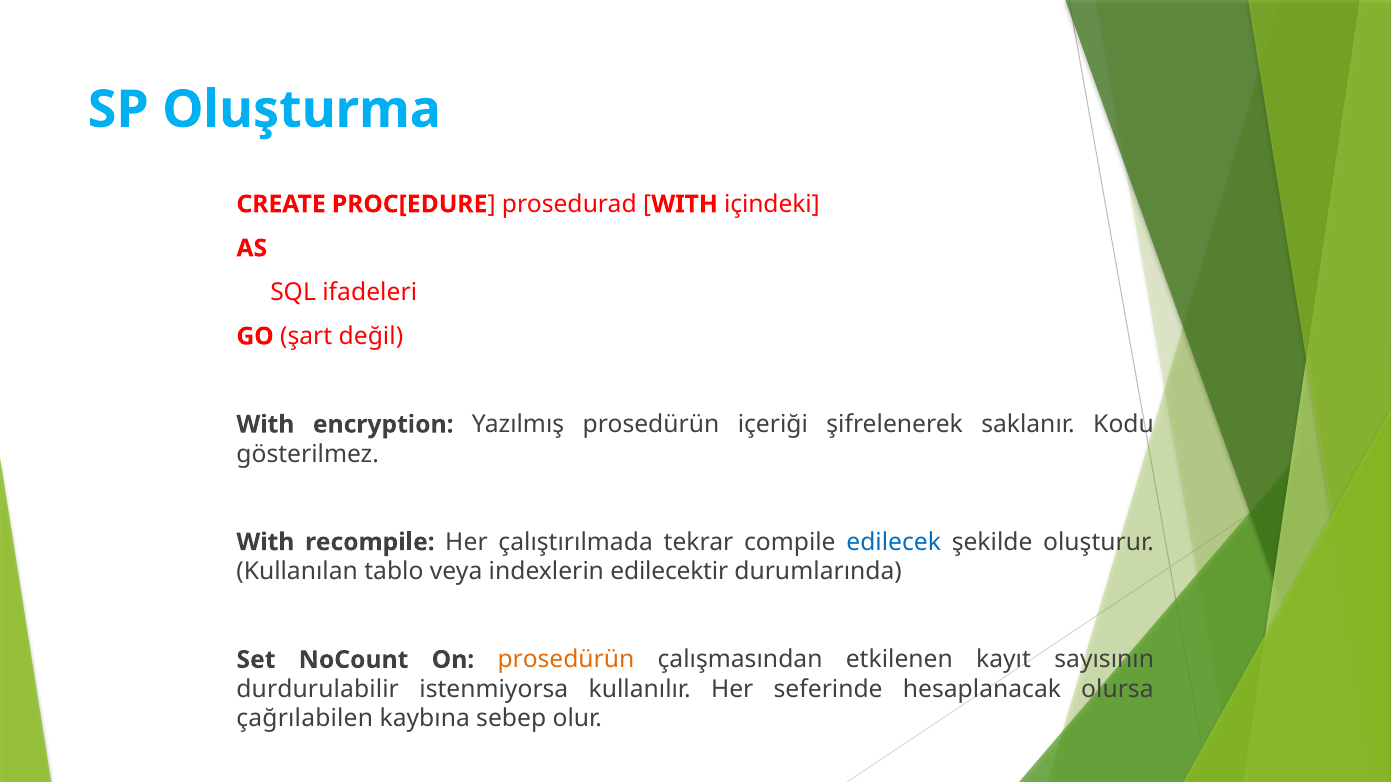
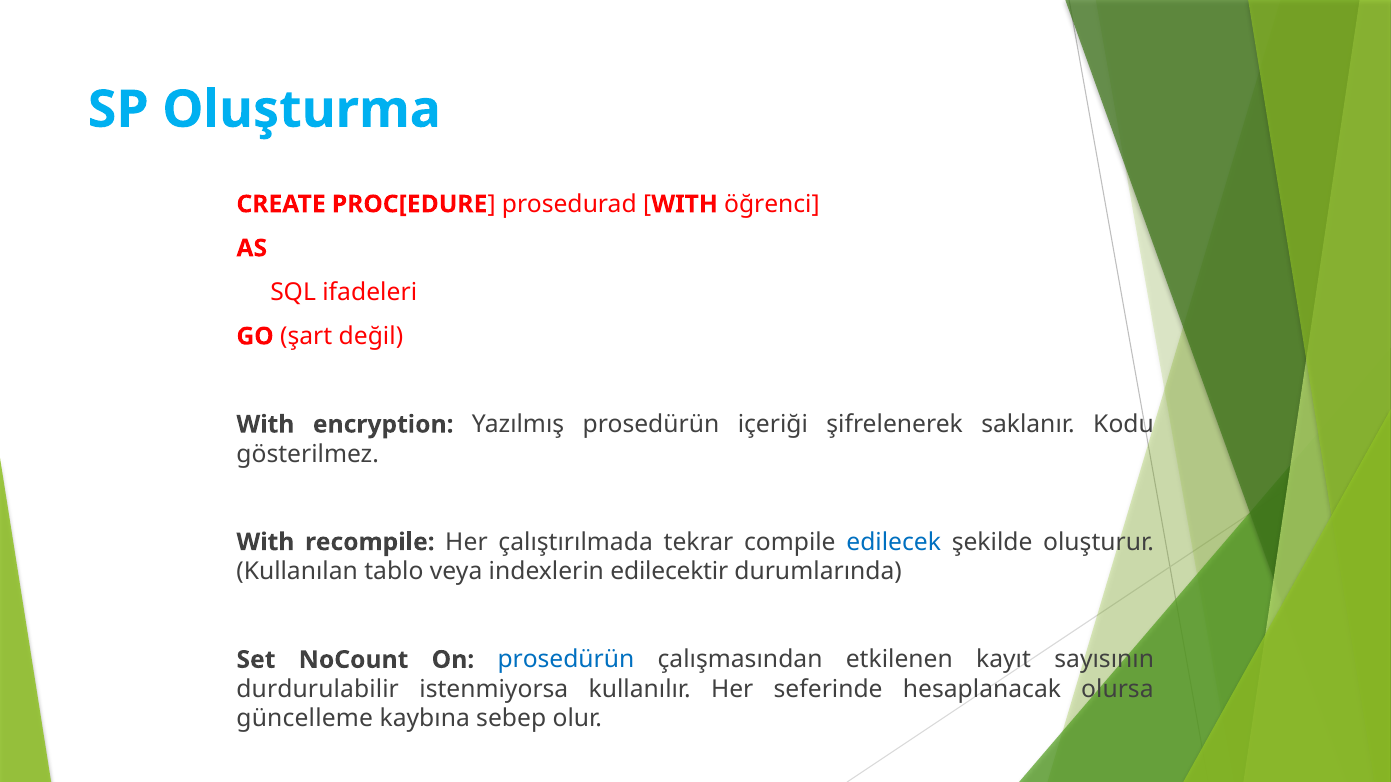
içindeki: içindeki -> öğrenci (772, 204)
prosedürün colour: orange -> blue (566, 660)
çağrılabilen: çağrılabilen -> güncelleme (305, 719)
